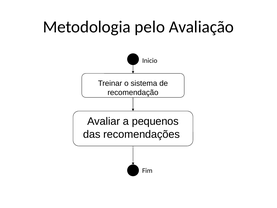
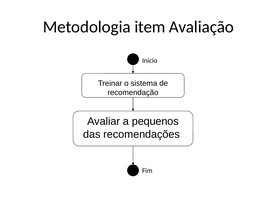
pelo: pelo -> item (150, 27)
